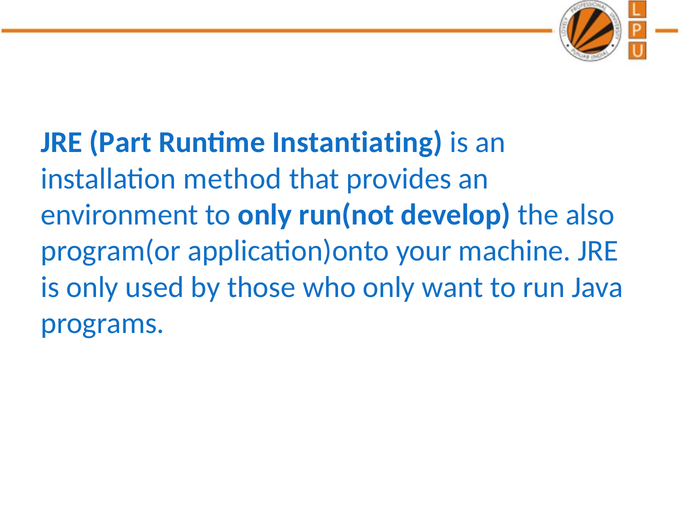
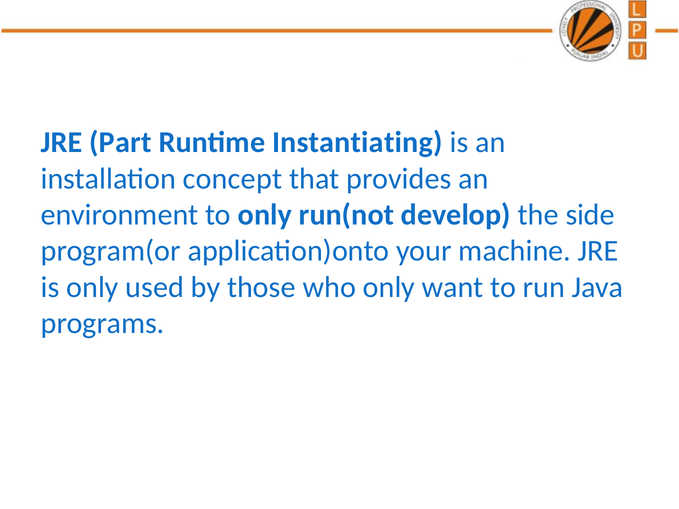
method: method -> concept (232, 179)
also: also -> side (590, 215)
